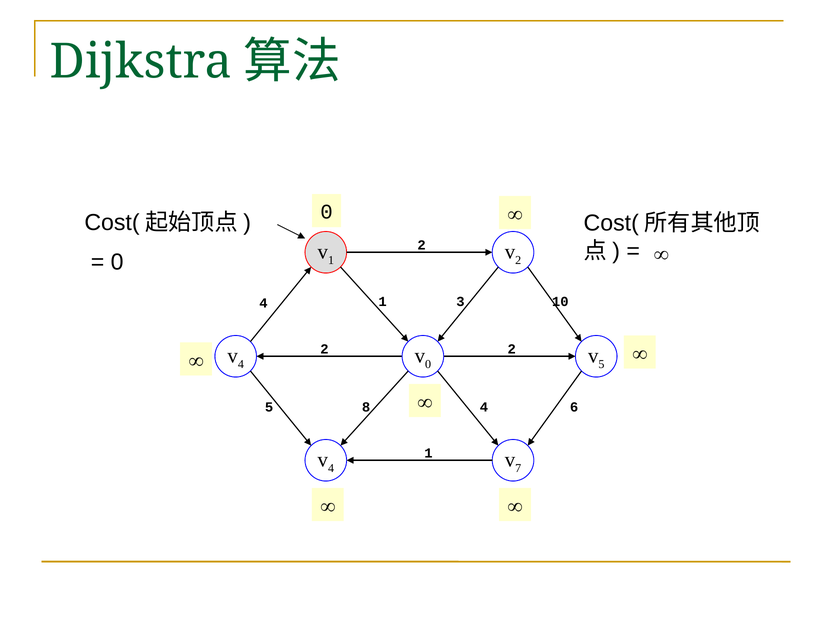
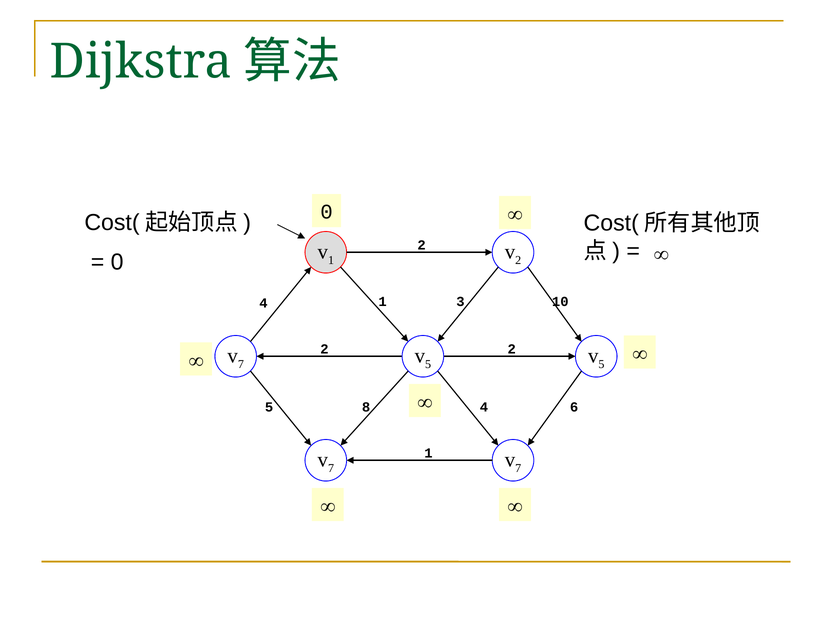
4: 4 -> 7 (241, 364)
0: 0 -> 5 (428, 364)
4: 4 -> 7 (331, 468)
